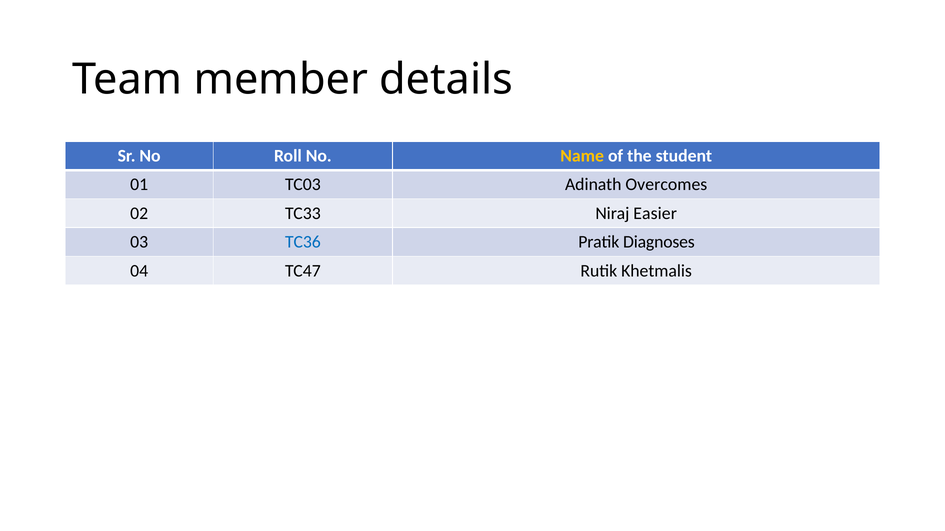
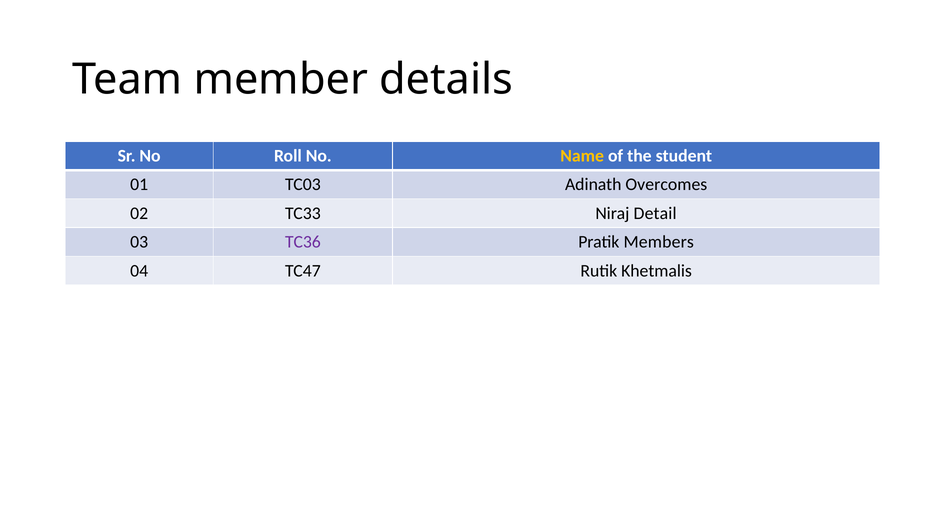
Easier: Easier -> Detail (655, 214)
TC36 colour: blue -> purple (303, 242)
Diagnoses: Diagnoses -> Members (659, 242)
